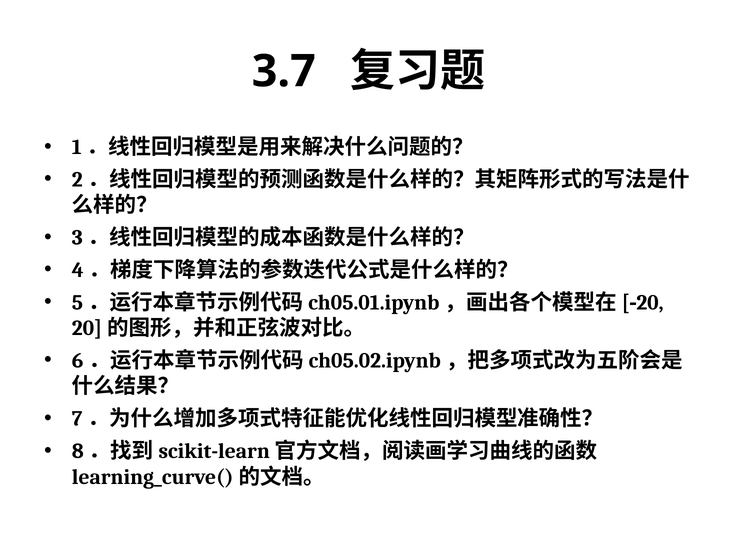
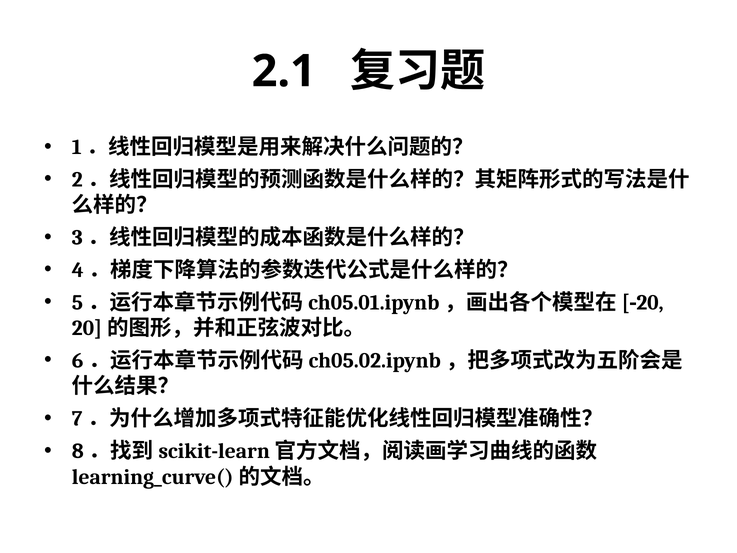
3.7: 3.7 -> 2.1 (284, 71)
